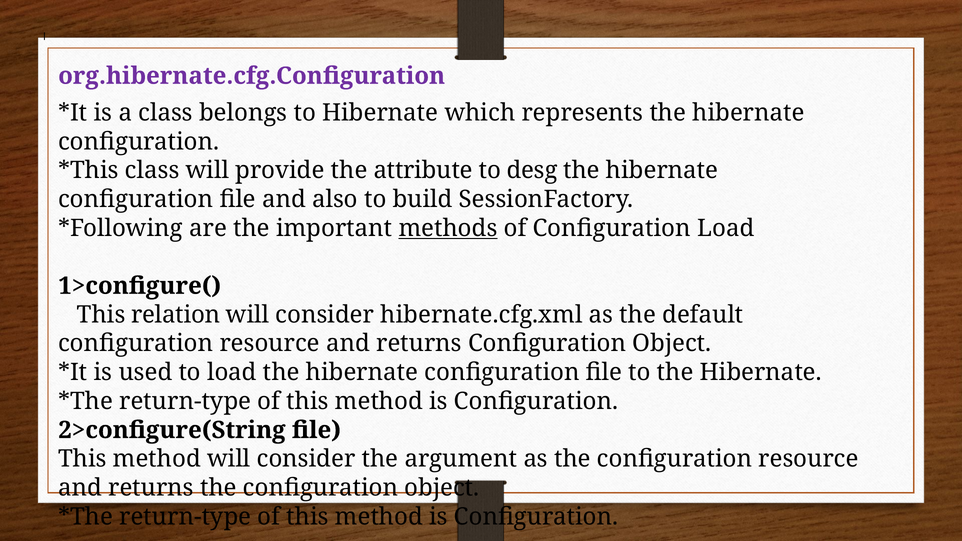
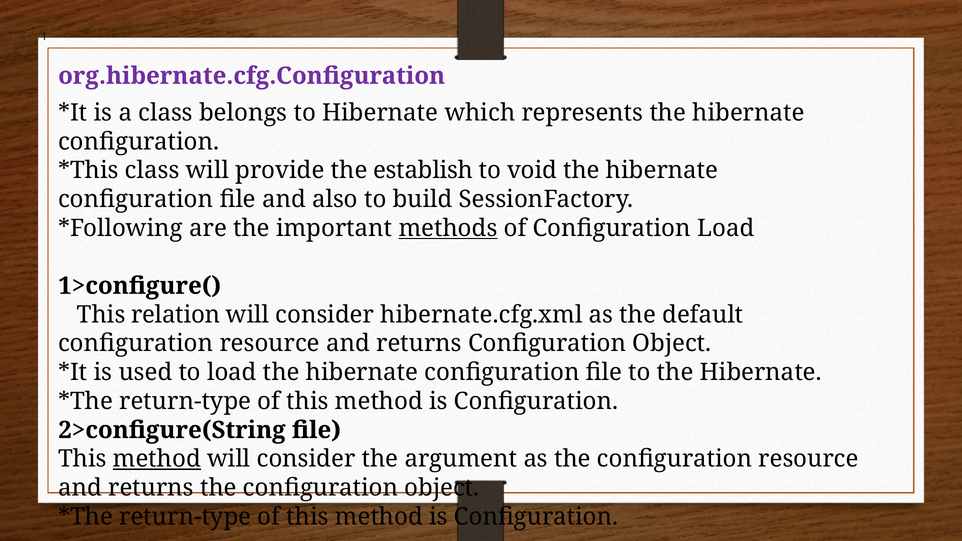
attribute: attribute -> establish (423, 170)
desg: desg -> void (532, 170)
method underline: none -> present (157, 459)
